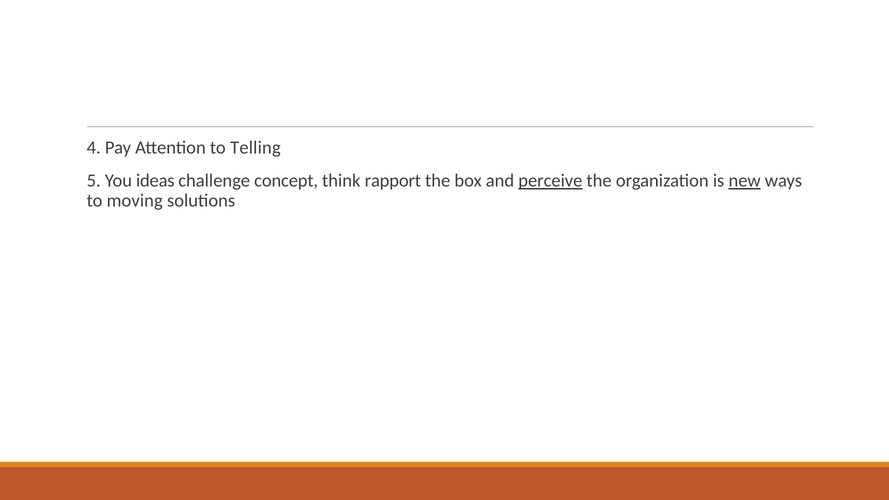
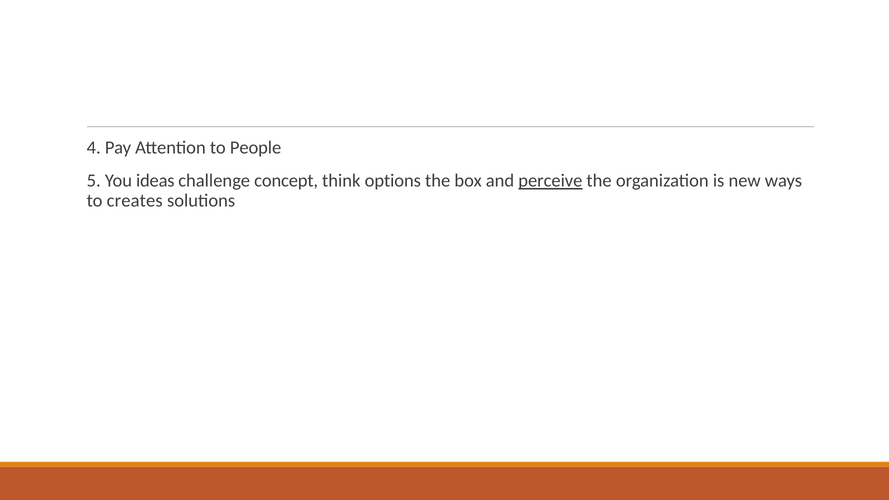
Telling: Telling -> People (256, 148)
rapport: rapport -> options (393, 181)
new underline: present -> none (745, 181)
moving: moving -> creates (135, 201)
